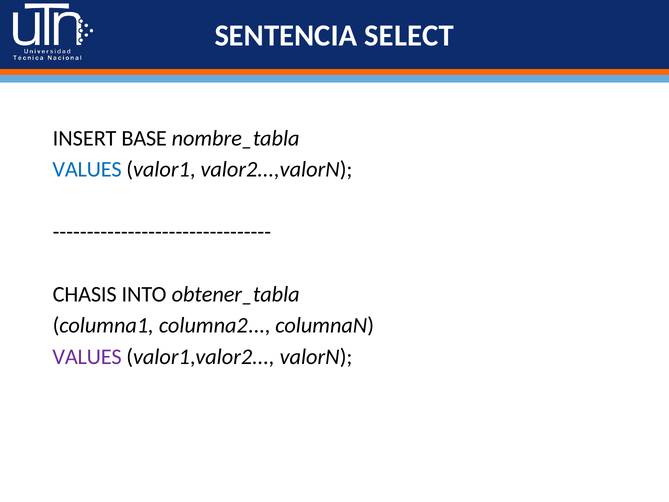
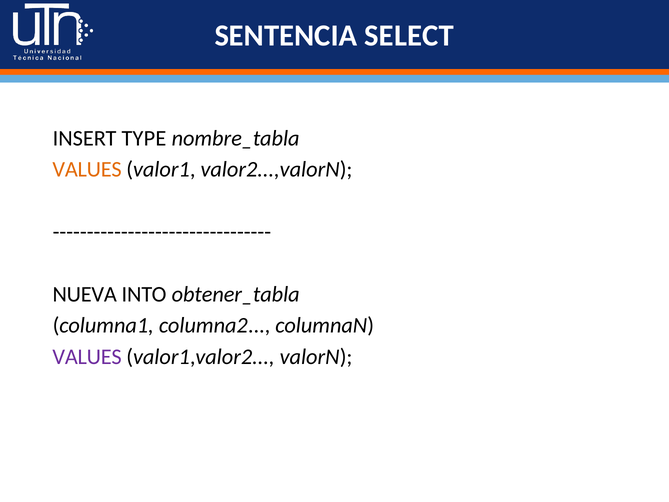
BASE: BASE -> TYPE (144, 138)
VALUES colour: blue -> orange (87, 169)
CHASIS: CHASIS -> NUEVA (85, 294)
